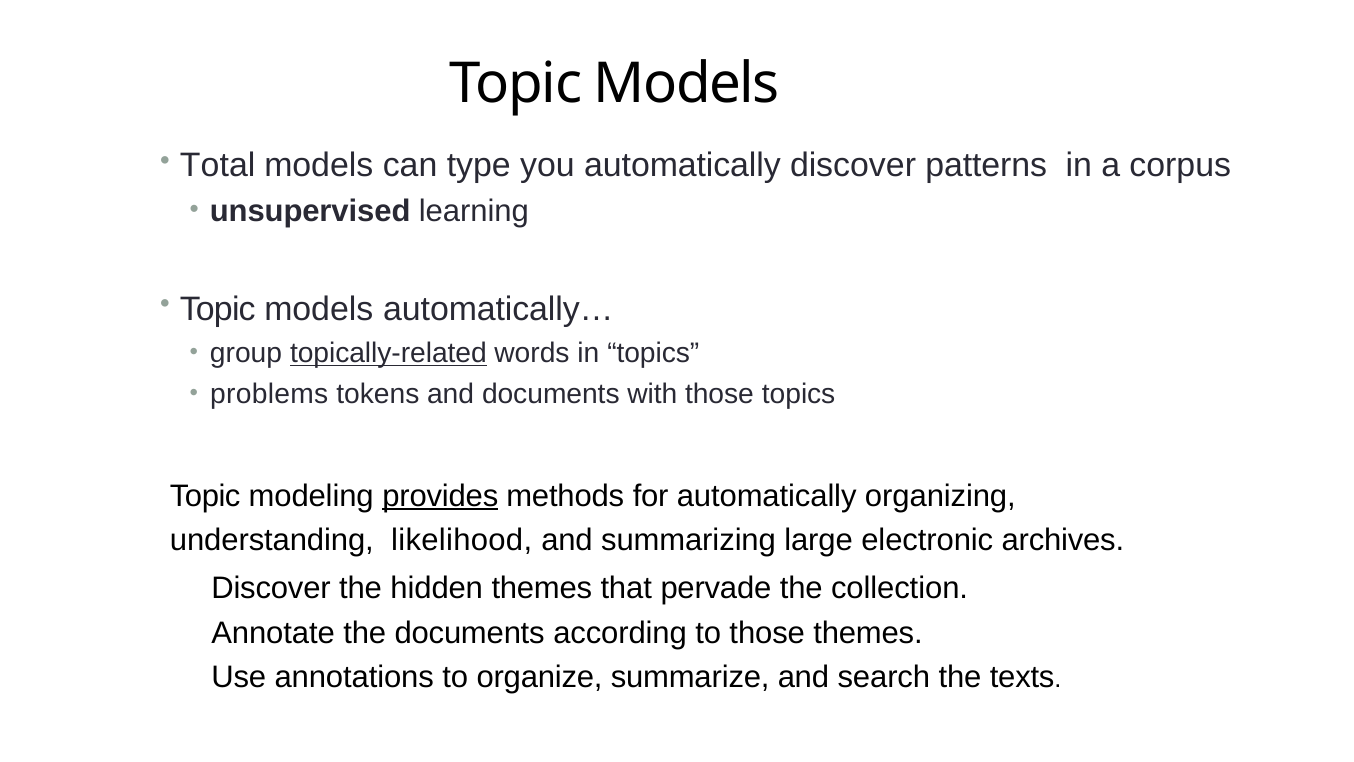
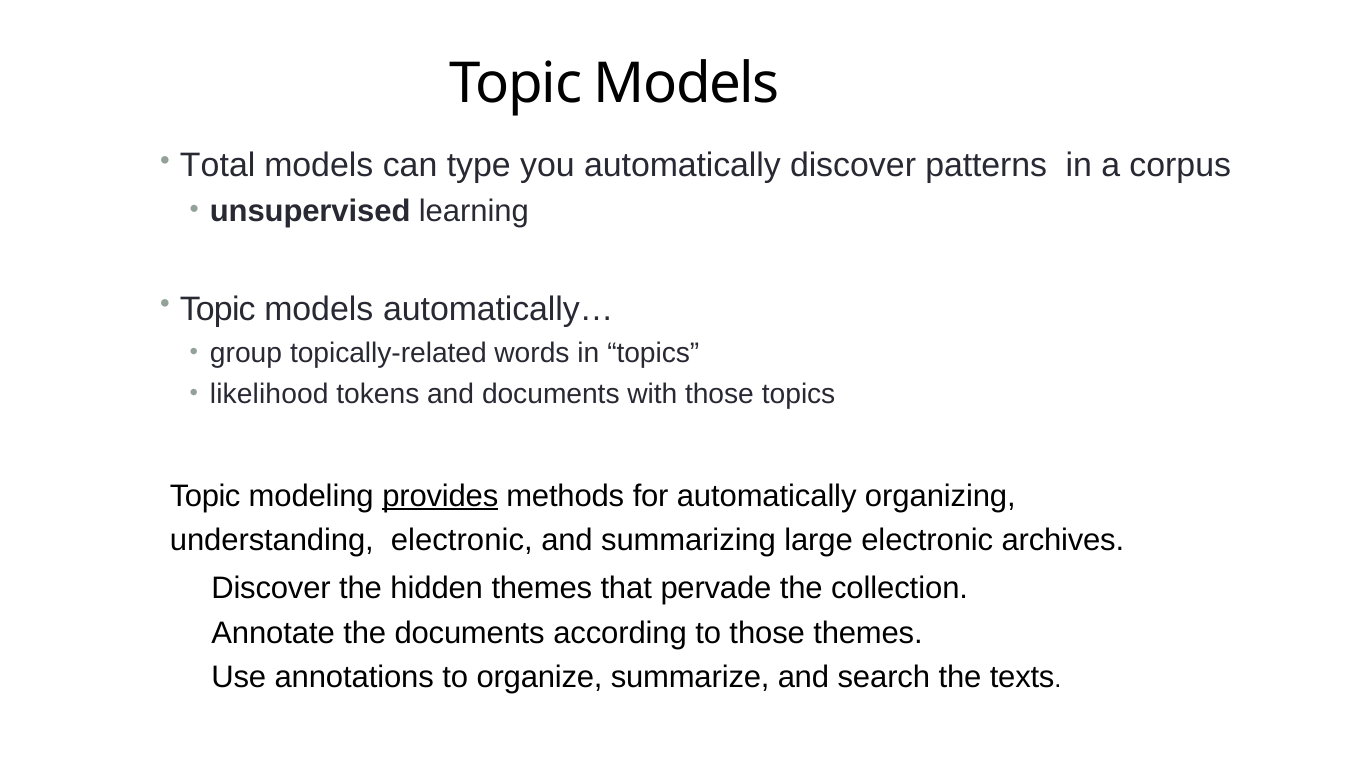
topically-related underline: present -> none (388, 353)
problems: problems -> likelihood (269, 394)
understanding likelihood: likelihood -> electronic (462, 540)
